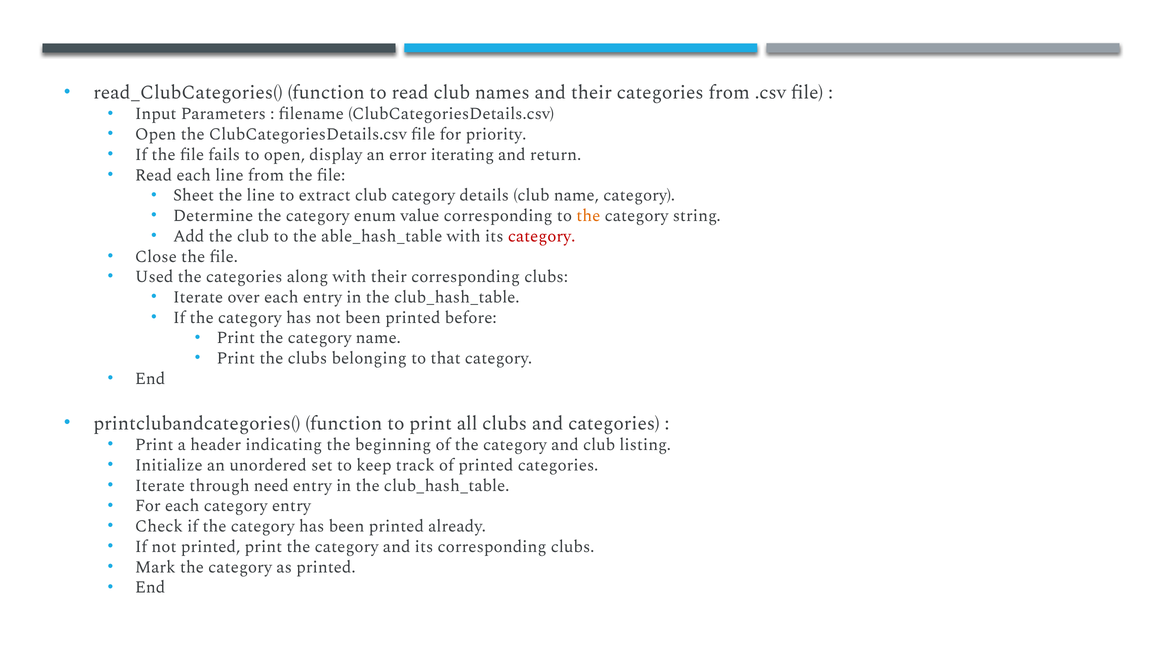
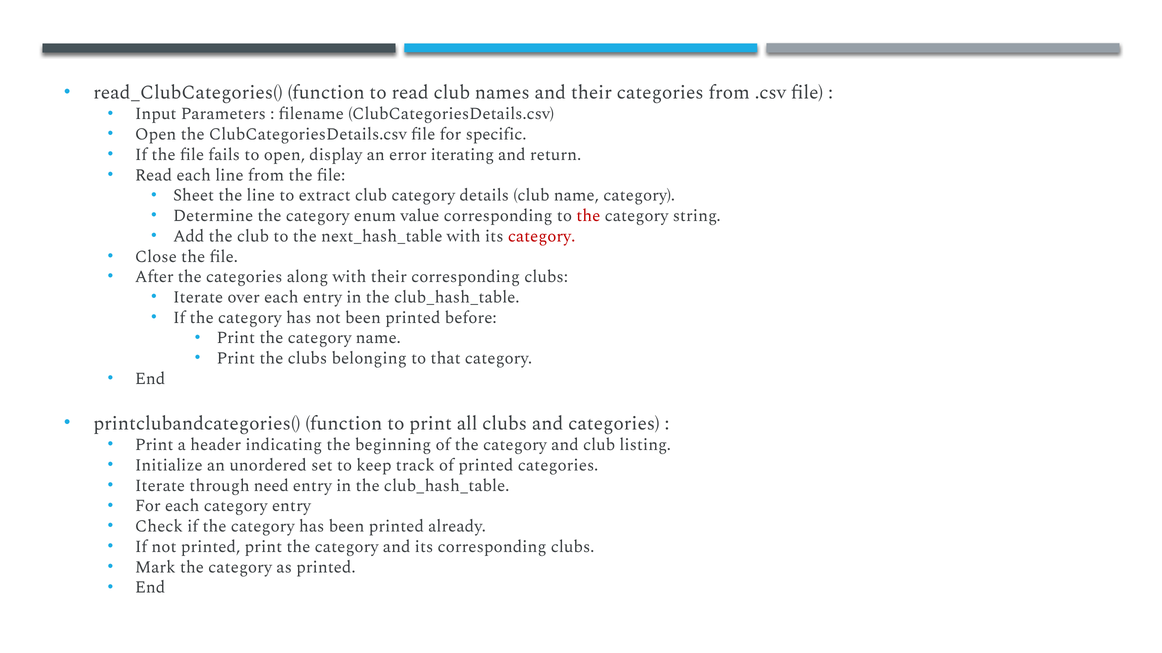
priority: priority -> specific (496, 134)
the colour: orange -> red (588, 216)
able_hash_table: able_hash_table -> next_hash_table (382, 236)
Used: Used -> After (154, 277)
